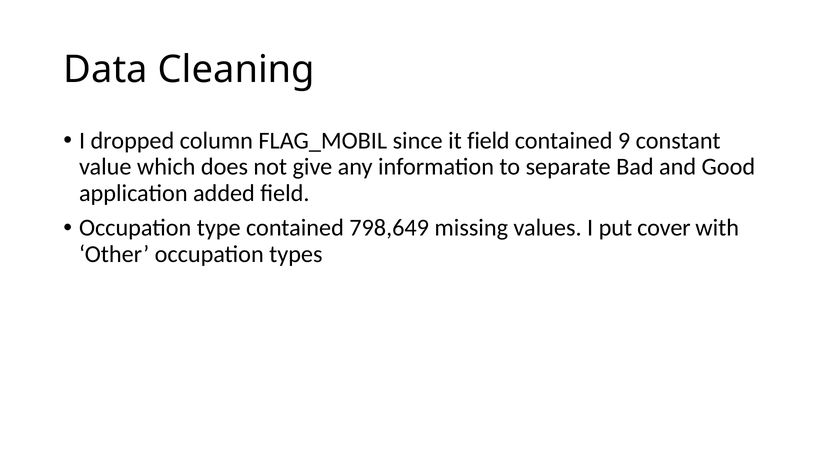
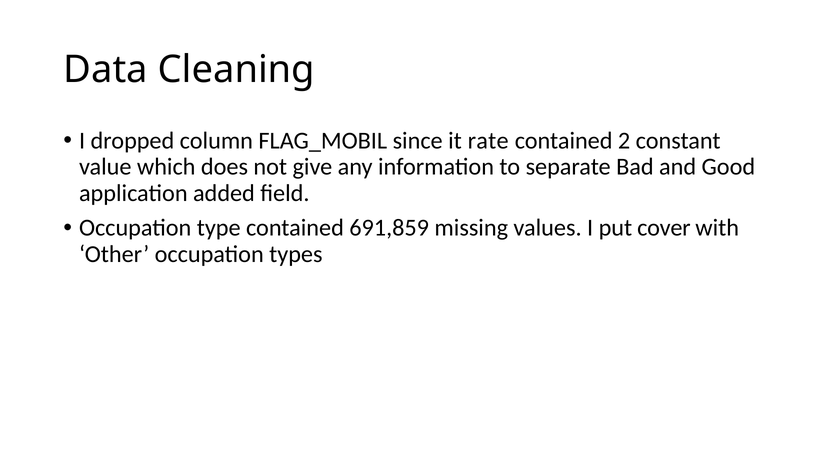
it field: field -> rate (488, 141)
9: 9 -> 2 (624, 141)
798,649: 798,649 -> 691,859 (389, 228)
